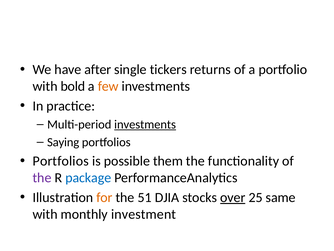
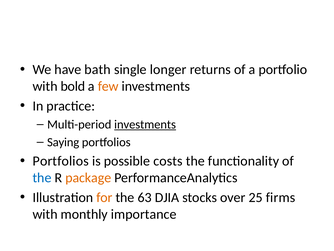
after: after -> bath (98, 69)
tickers: tickers -> longer (168, 69)
them: them -> costs (168, 161)
the colour: purple -> blue (42, 177)
package colour: blue -> orange (88, 177)
51: 51 -> 63 (145, 197)
over underline: present -> none (233, 197)
same: same -> firms (281, 197)
investment: investment -> importance (144, 214)
